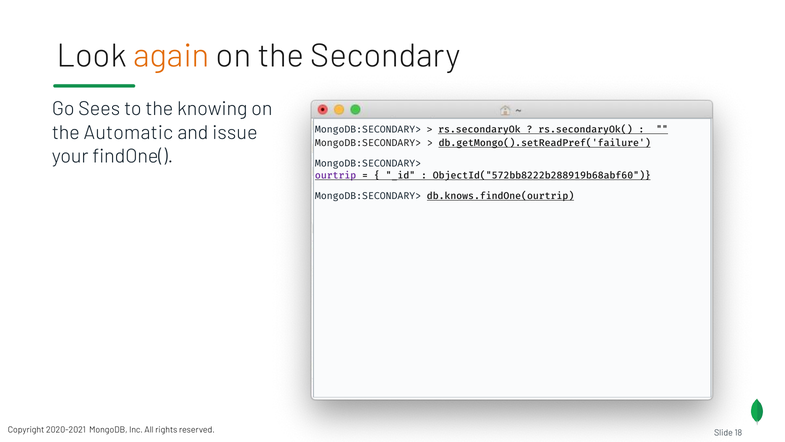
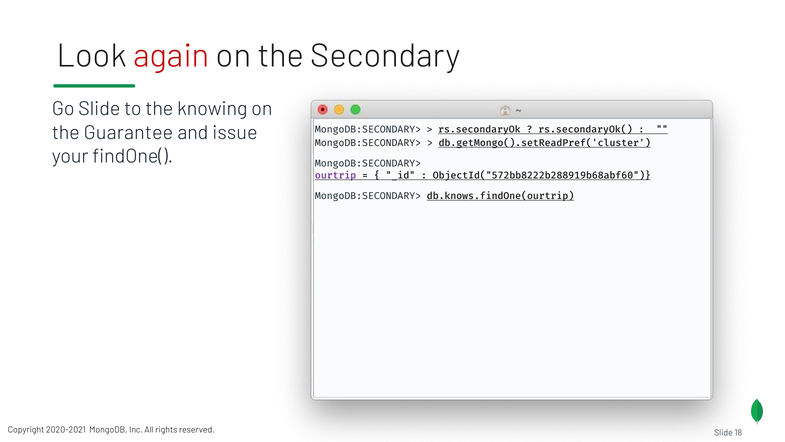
again colour: orange -> red (171, 56)
Go Sees: Sees -> Slide (99, 109)
Automatic: Automatic -> Guarantee (128, 132)
db.getMongo().setReadPref('failure: db.getMongo().setReadPref('failure -> db.getMongo().setReadPref('cluster (545, 143)
